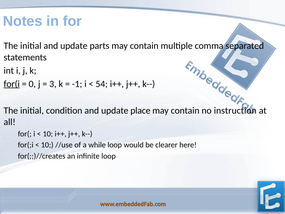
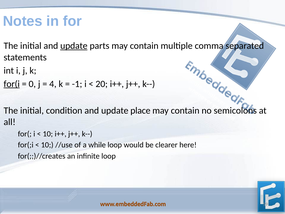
update underline: none -> present (74, 46)
3: 3 -> 4 (53, 84)
54: 54 -> 20 (102, 84)
instruction: instruction -> semicolons (235, 110)
